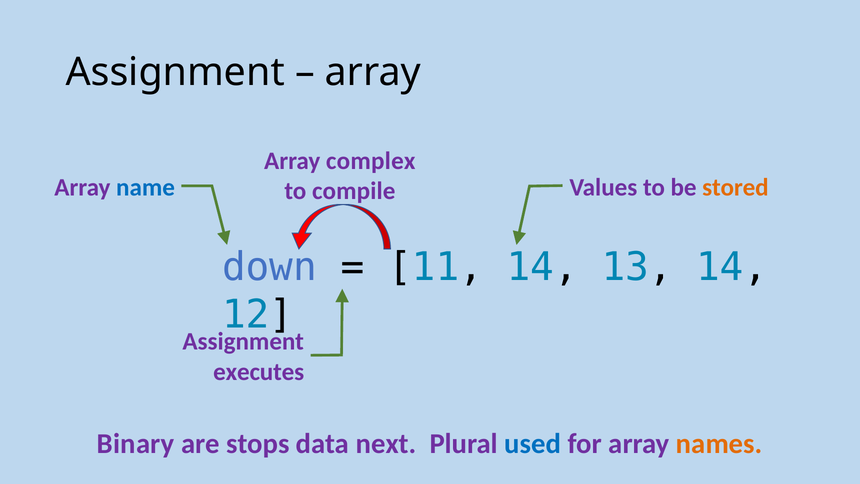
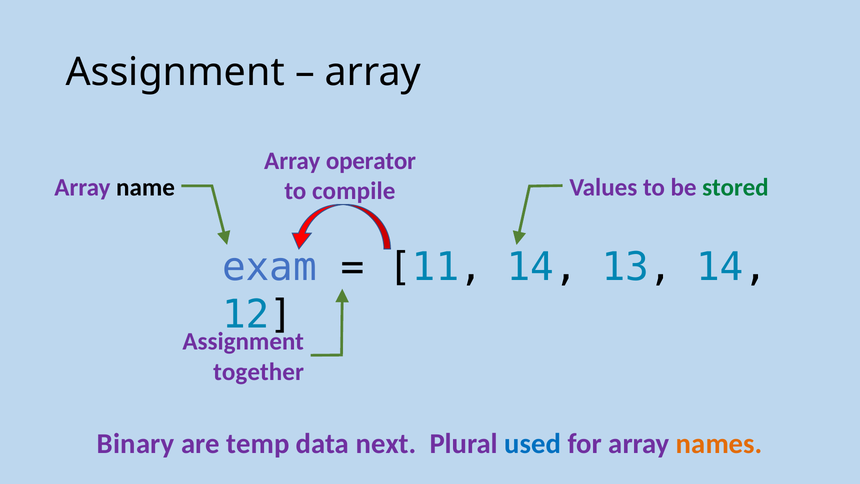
complex: complex -> operator (371, 161)
name colour: blue -> black (146, 187)
stored colour: orange -> green (735, 187)
down: down -> exam (269, 267)
executes: executes -> together (259, 372)
stops: stops -> temp (258, 443)
